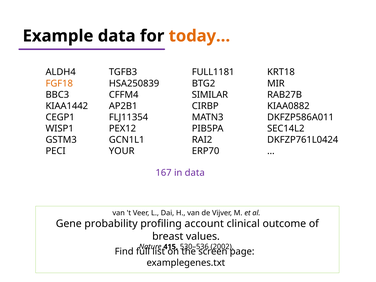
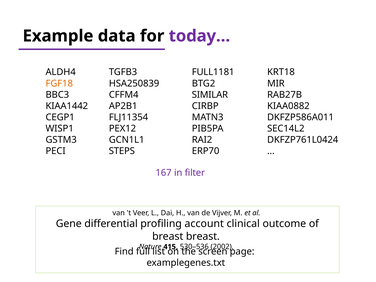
today… colour: orange -> purple (199, 36)
YOUR: YOUR -> STEPS (122, 151)
in data: data -> filter (195, 173)
probability: probability -> differential (111, 224)
breast values: values -> breast (203, 236)
